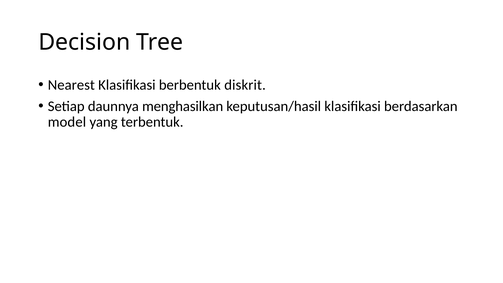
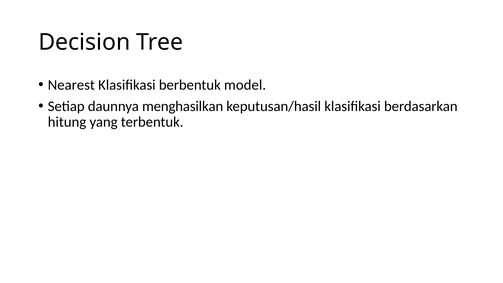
diskrit: diskrit -> model (245, 85)
model: model -> hitung (67, 122)
